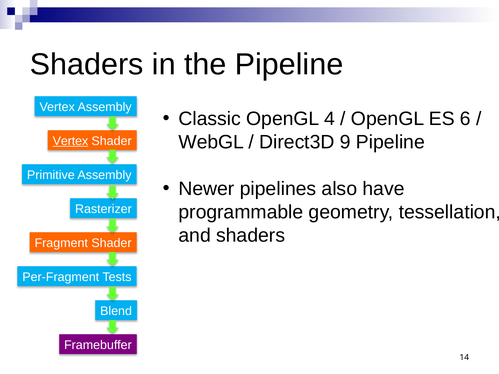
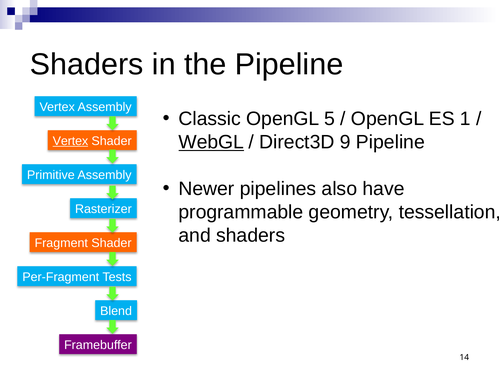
4: 4 -> 5 (329, 119)
6: 6 -> 1 (465, 119)
WebGL underline: none -> present (211, 142)
